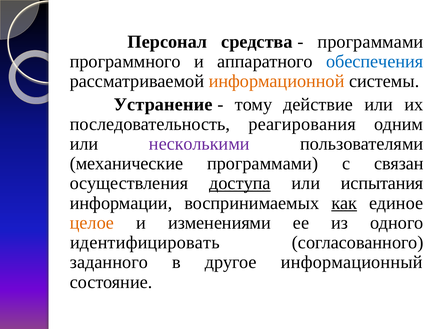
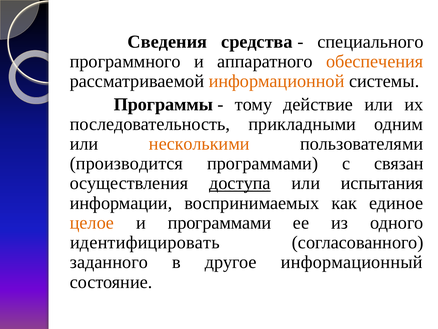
Персонал: Персонал -> Сведения (167, 42)
программами: программами -> специального (371, 42)
обеспечения colour: blue -> orange (375, 61)
Устранение: Устранение -> Программы (163, 104)
реагирования: реагирования -> прикладными (302, 124)
несколькими colour: purple -> orange (199, 144)
механические: механические -> производится (126, 163)
как underline: present -> none (344, 203)
и изменениями: изменениями -> программами (220, 222)
